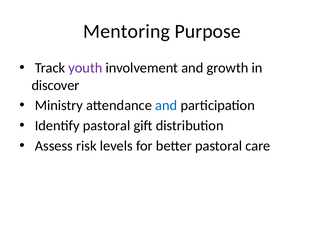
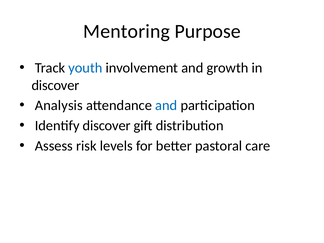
youth colour: purple -> blue (85, 68)
Ministry: Ministry -> Analysis (59, 105)
Identify pastoral: pastoral -> discover (107, 126)
